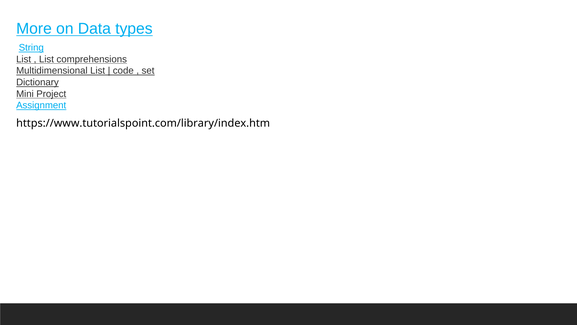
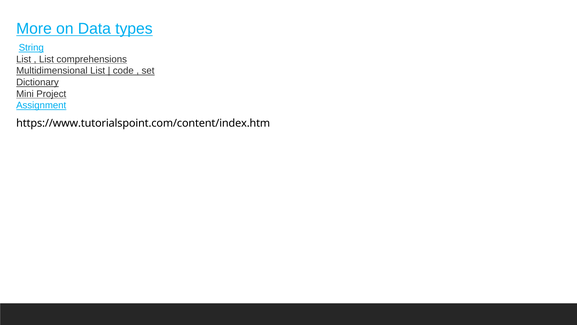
https://www.tutorialspoint.com/library/index.htm: https://www.tutorialspoint.com/library/index.htm -> https://www.tutorialspoint.com/content/index.htm (143, 123)
